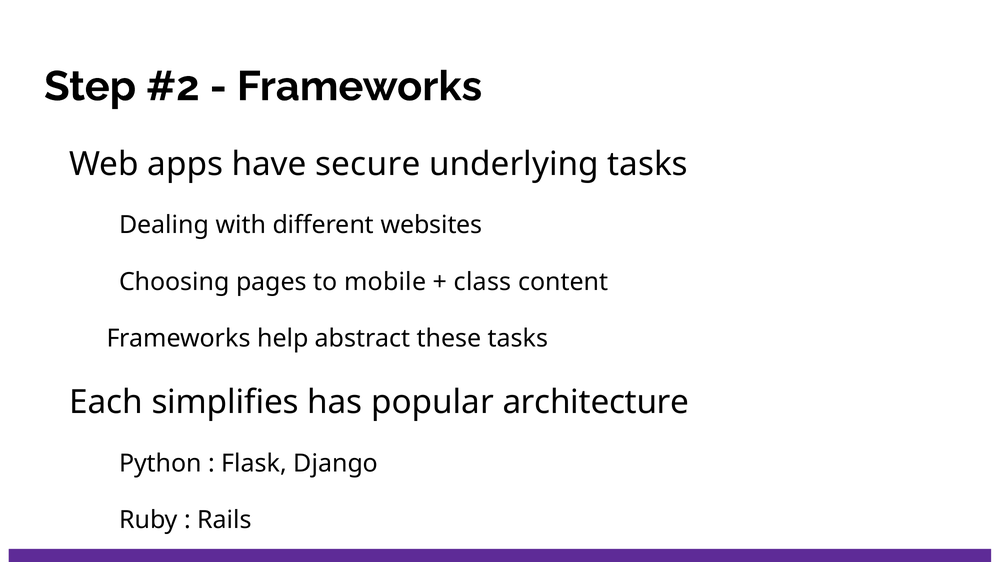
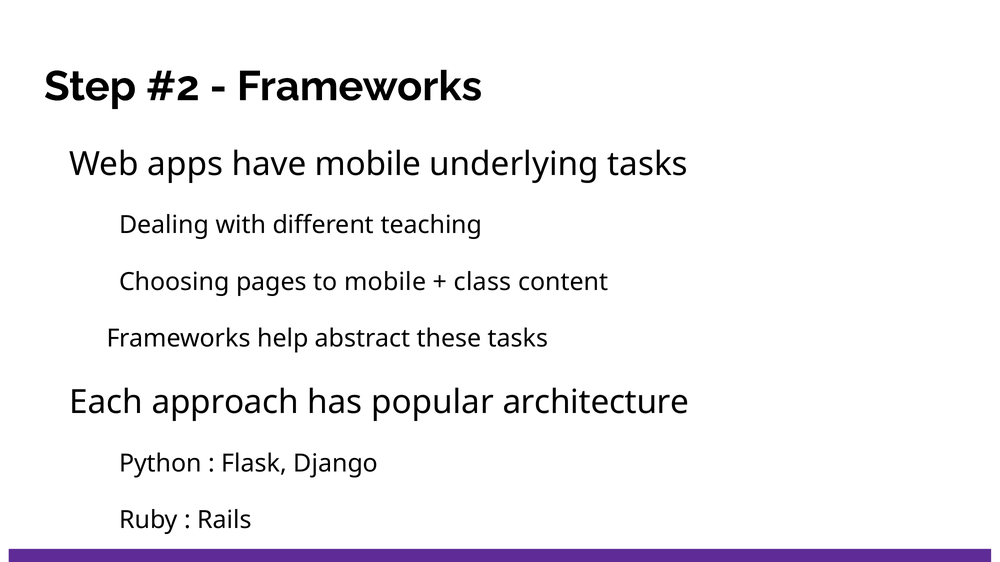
have secure: secure -> mobile (368, 164)
websites: websites -> teaching (431, 225)
simplifies: simplifies -> approach (225, 403)
